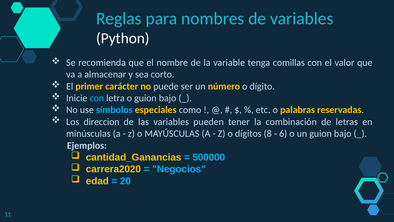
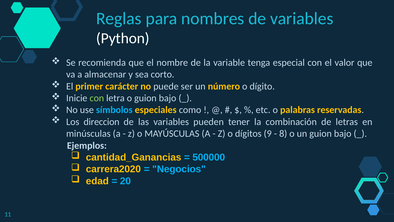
comillas: comillas -> especial (289, 63)
con colour: light blue -> light green (97, 98)
8: 8 -> 9 (268, 133)
6: 6 -> 8 (283, 133)
